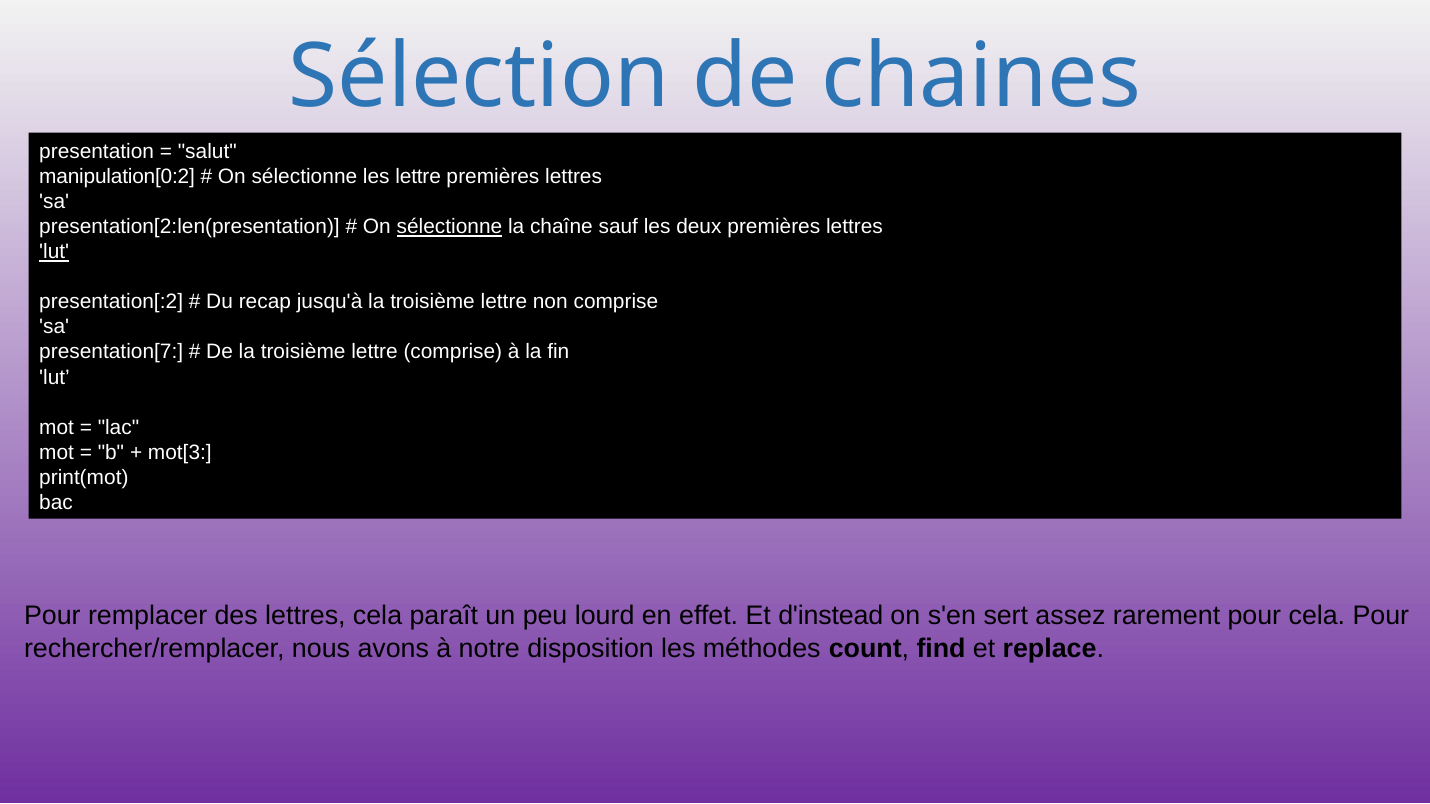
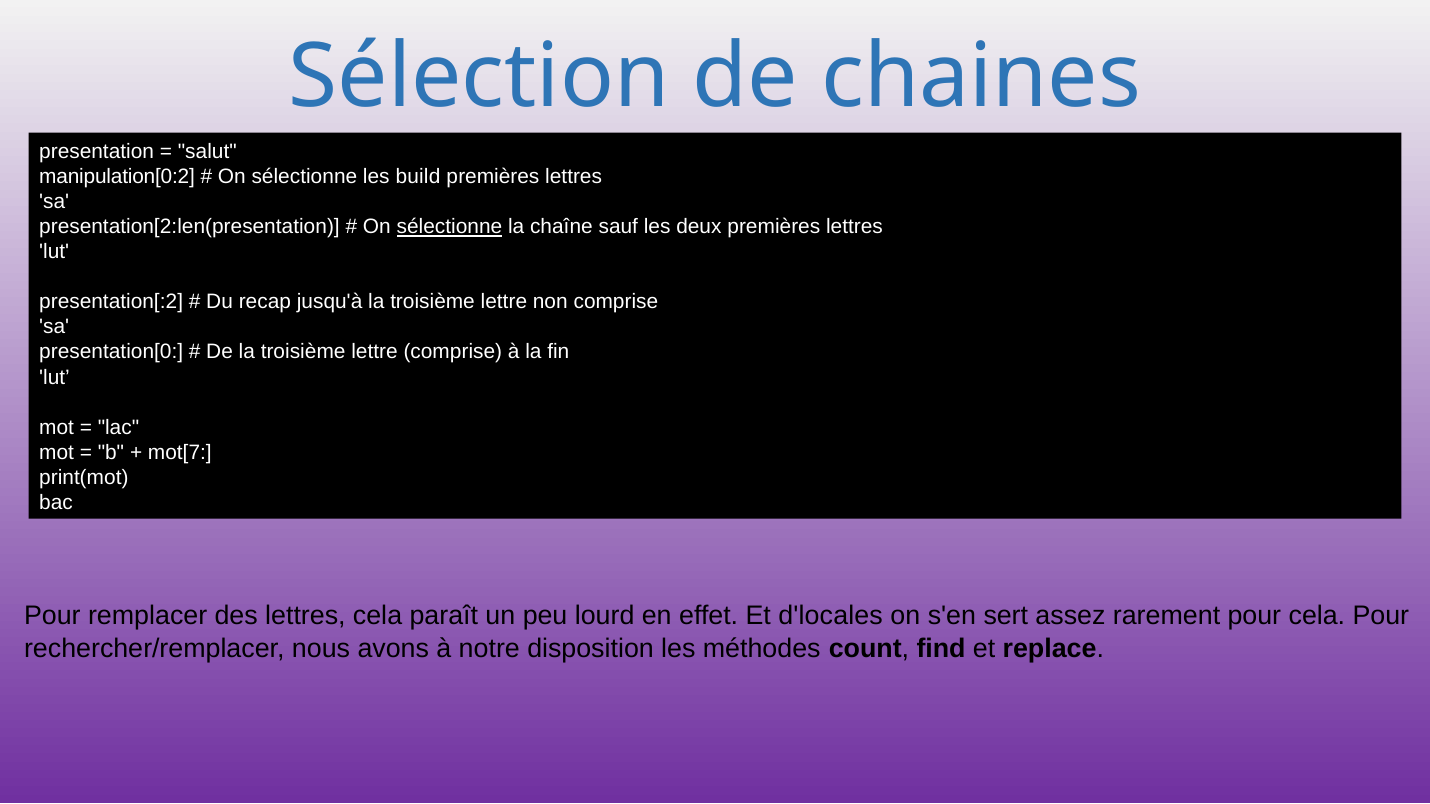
les lettre: lettre -> build (418, 177)
lut underline: present -> none (54, 252)
presentation[7: presentation[7 -> presentation[0 (111, 352)
mot[3: mot[3 -> mot[7 (180, 452)
d'instead: d'instead -> d'locales (831, 616)
